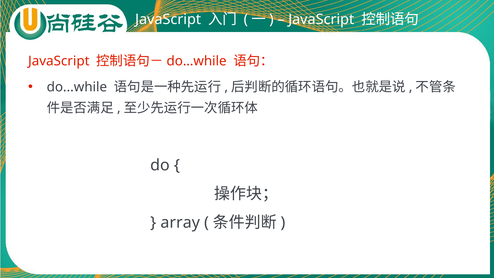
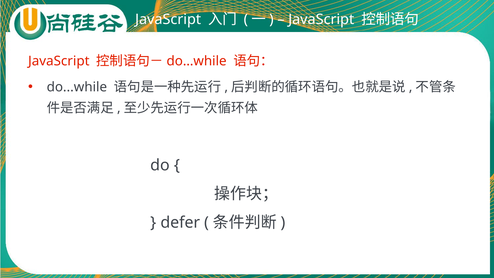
array: array -> defer (180, 222)
